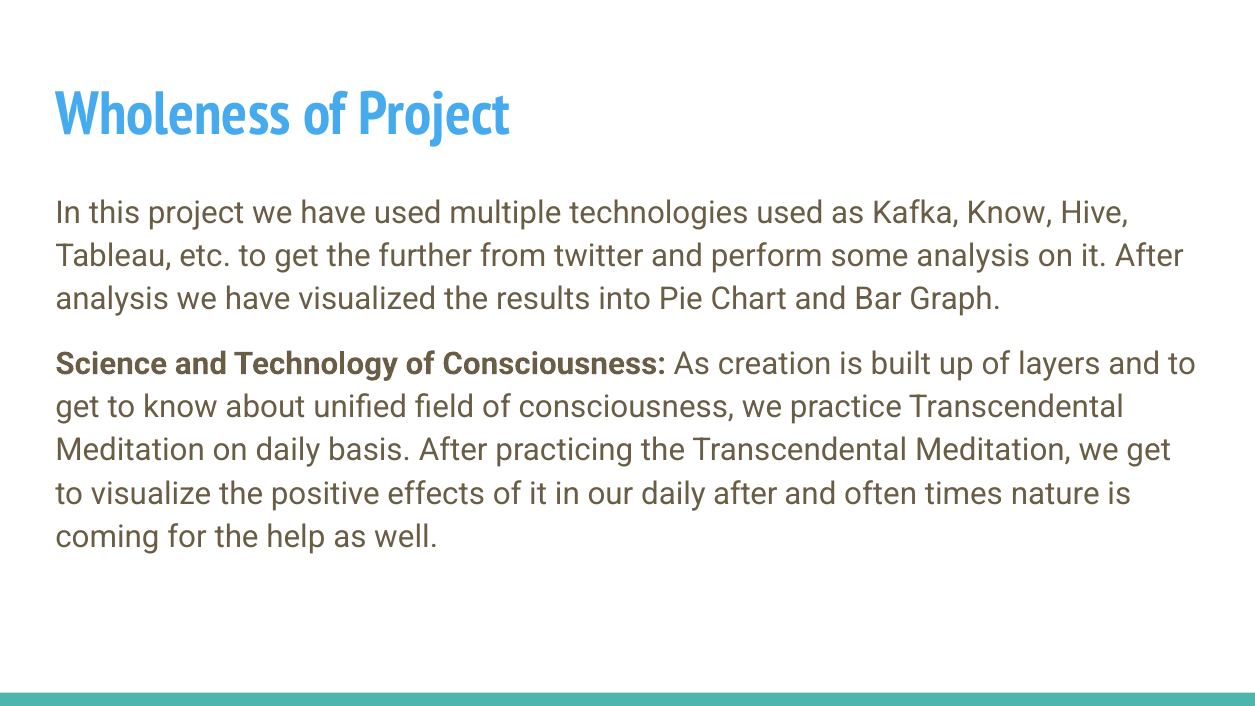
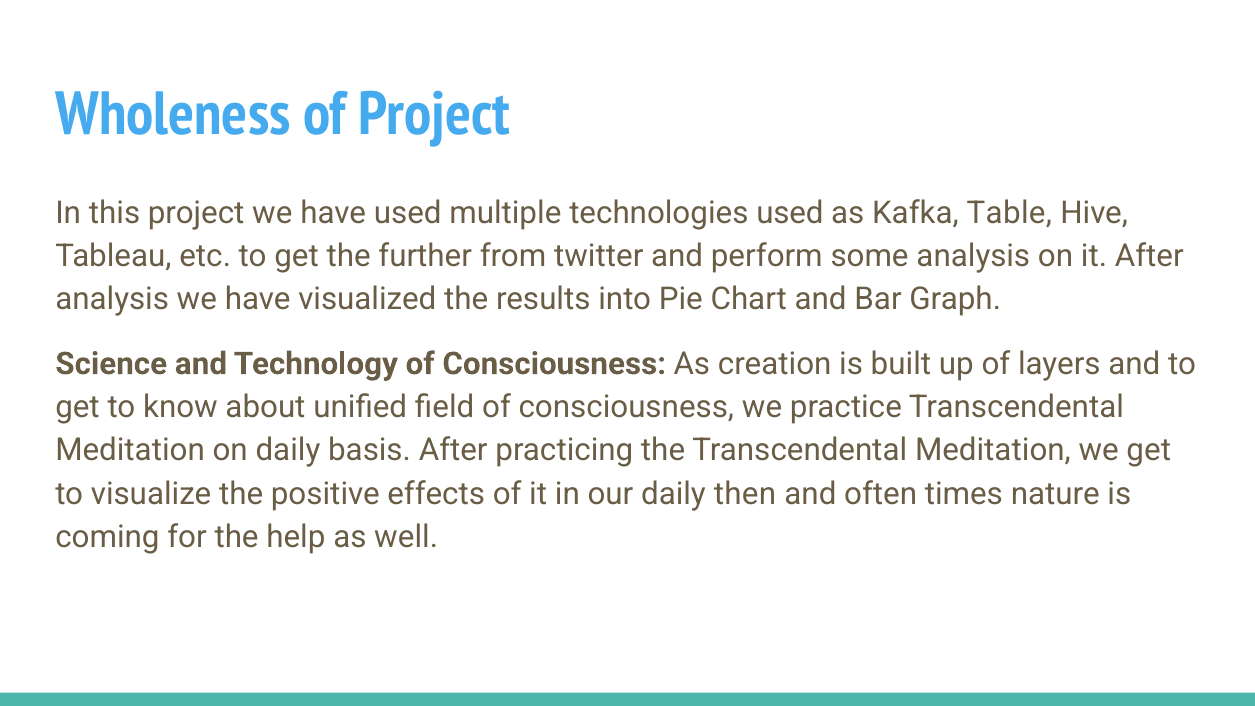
Kafka Know: Know -> Table (1009, 213)
daily after: after -> then (745, 494)
